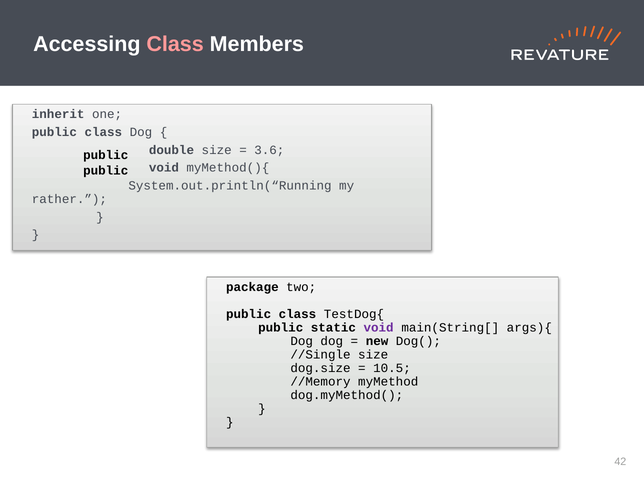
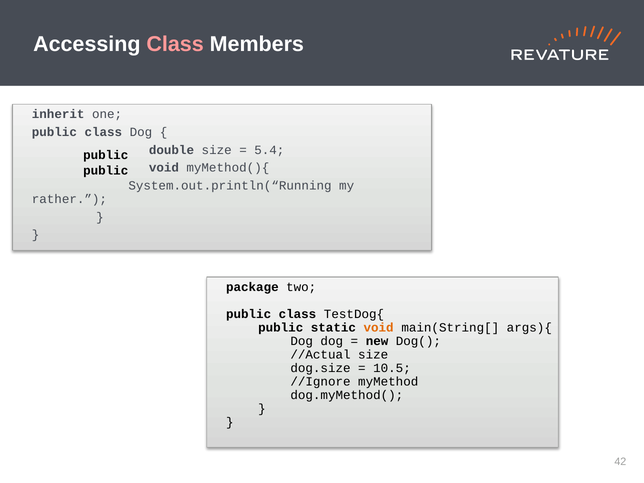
3.6: 3.6 -> 5.4 (269, 150)
void colour: purple -> orange (379, 328)
//Single: //Single -> //Actual (320, 355)
//Memory: //Memory -> //Ignore (320, 382)
